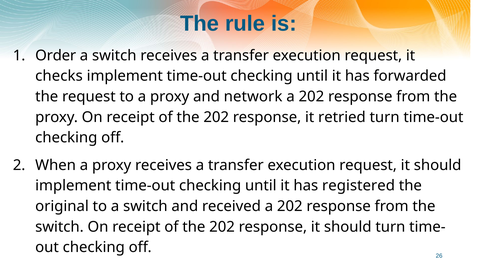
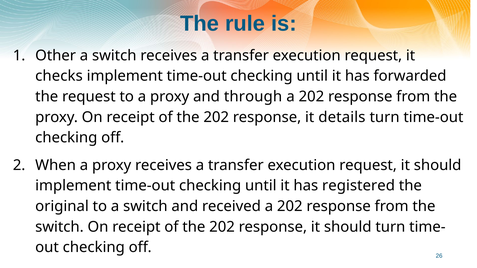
Order: Order -> Other (56, 56)
network: network -> through (253, 97)
retried: retried -> details (342, 117)
